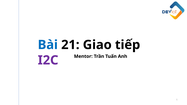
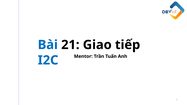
I2C colour: purple -> blue (48, 60)
